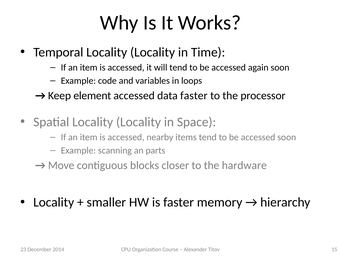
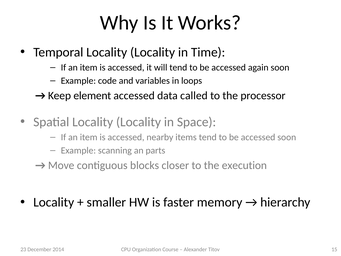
data faster: faster -> called (194, 96)
hardware: hardware -> execution (244, 165)
